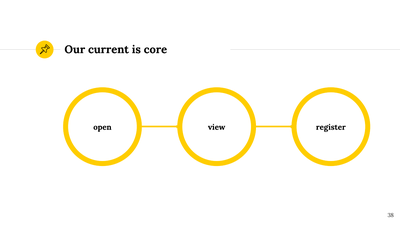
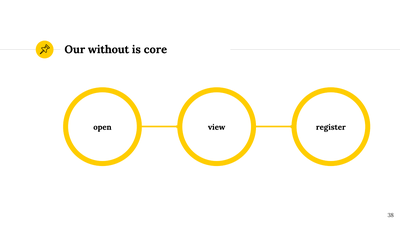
current: current -> without (109, 49)
